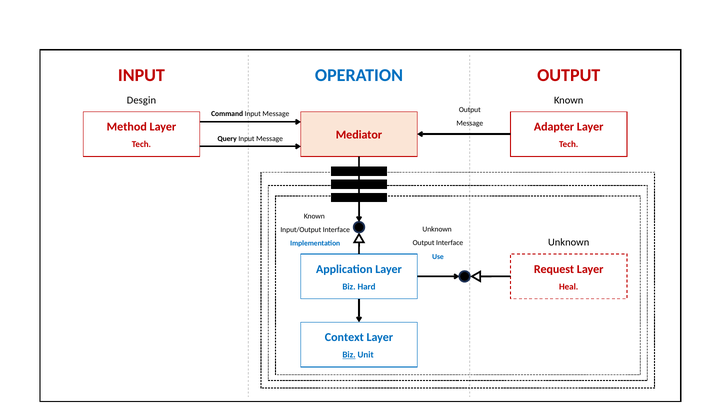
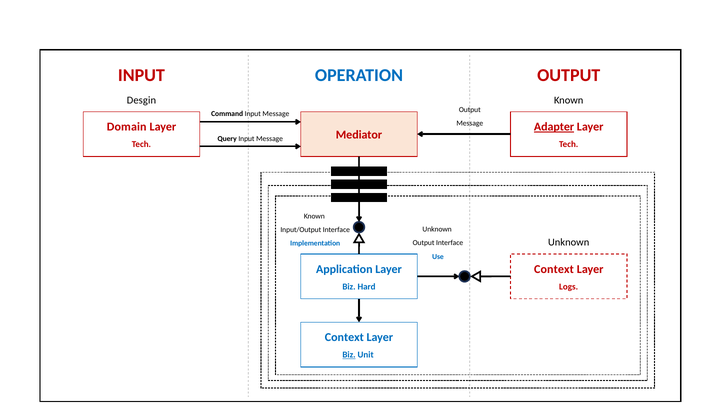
Method: Method -> Domain (127, 127)
Adapter underline: none -> present (554, 127)
Request: Request -> Context (554, 270)
Heal: Heal -> Logs (569, 287)
